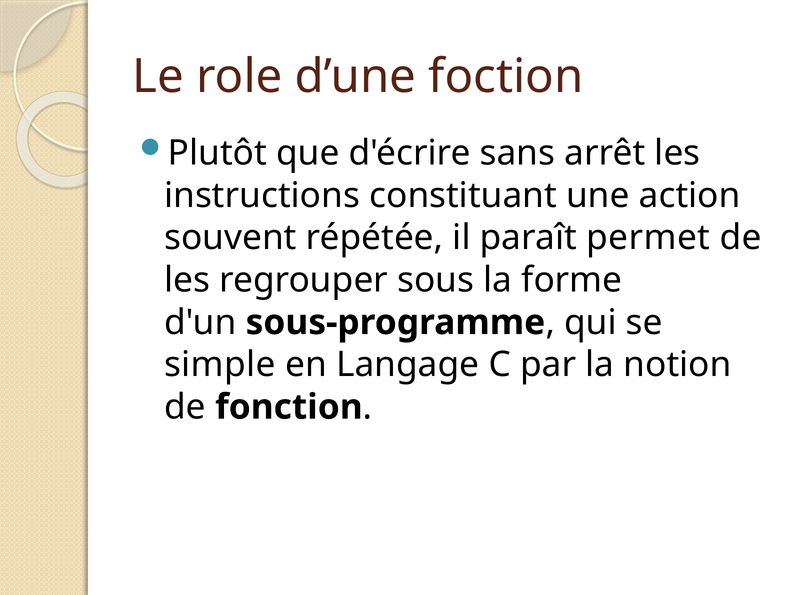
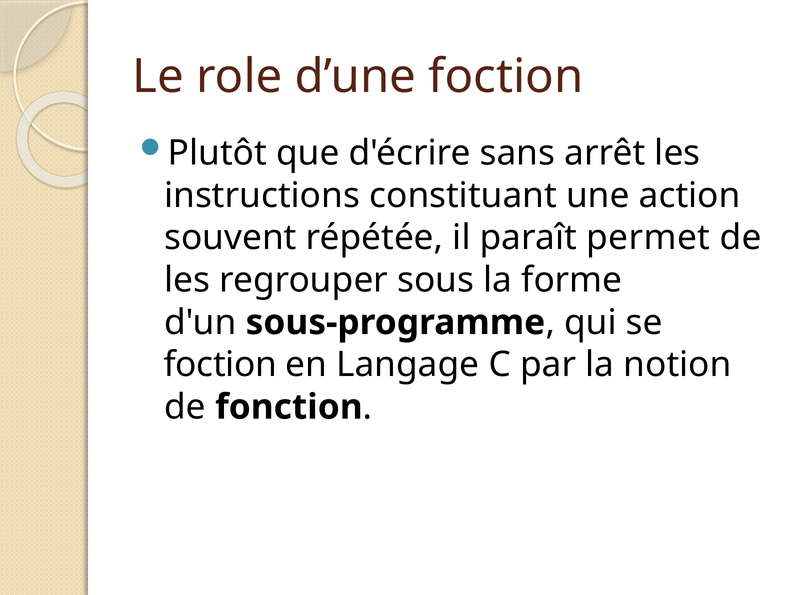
simple: simple -> foction (220, 365)
